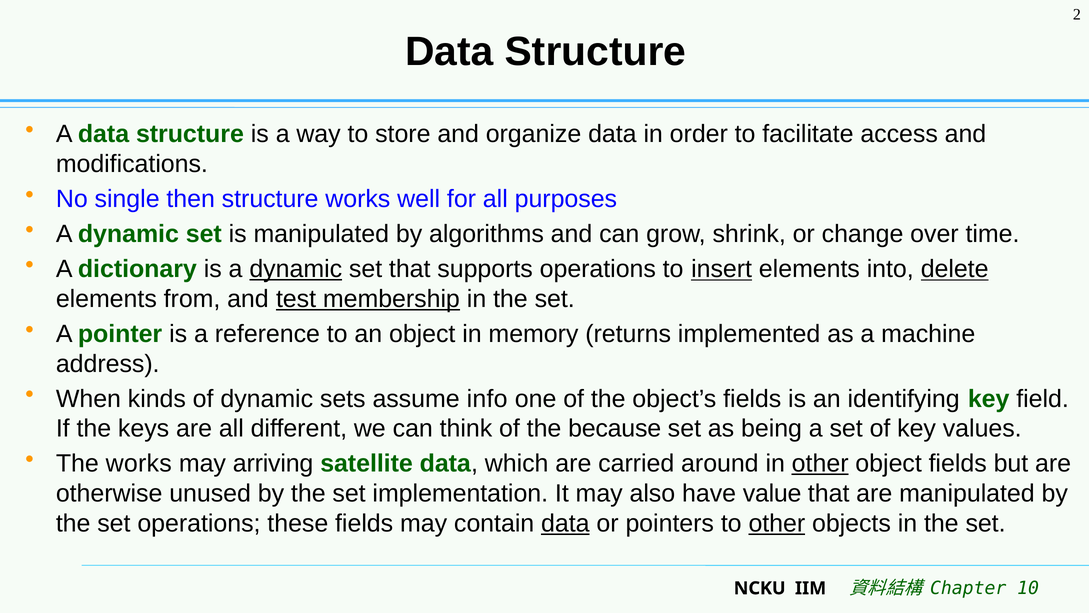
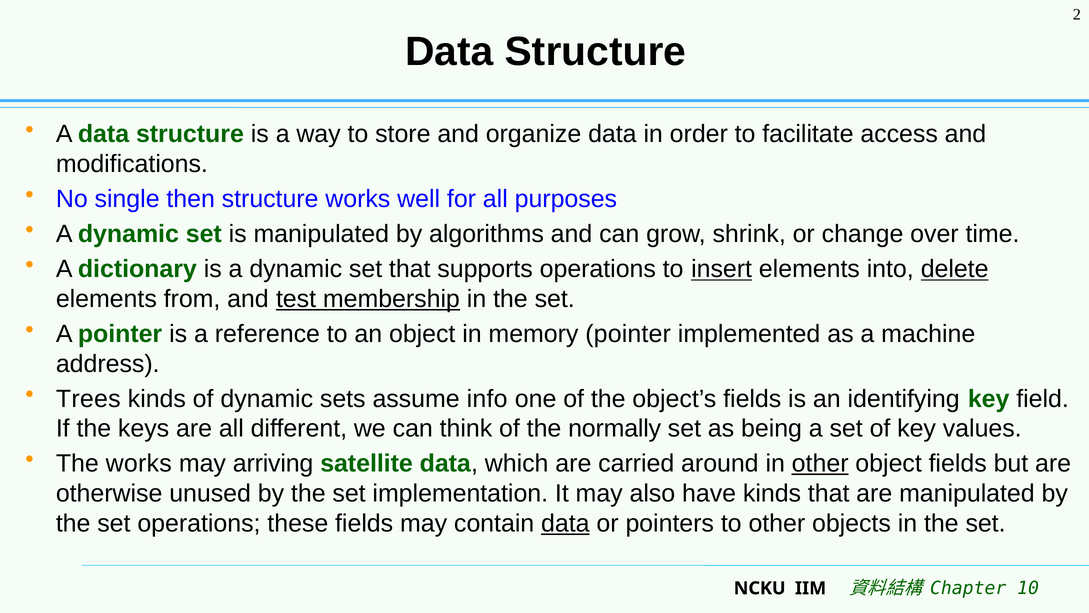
dynamic underline: present -> none (296, 269)
memory returns: returns -> pointer (628, 334)
When: When -> Trees (88, 398)
because: because -> normally (615, 428)
have value: value -> kinds (772, 493)
other underline: present -> none (777, 523)
